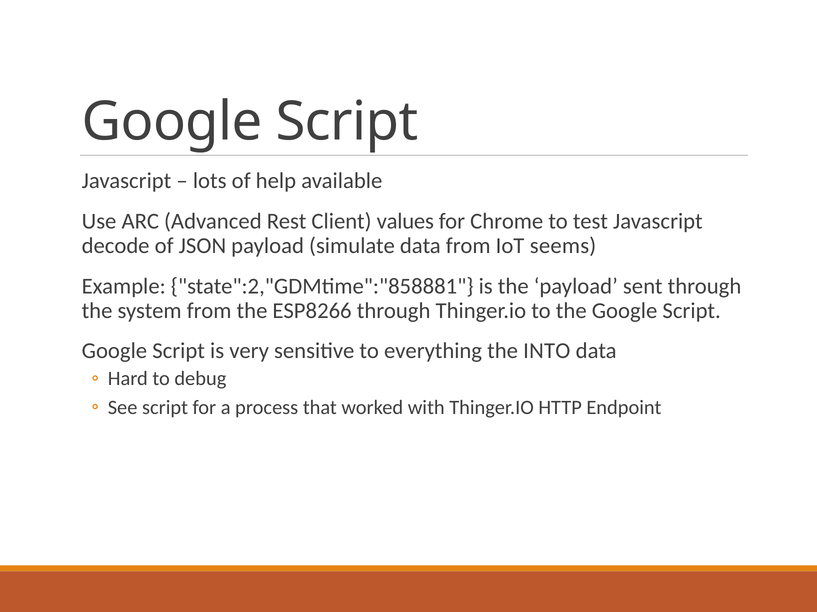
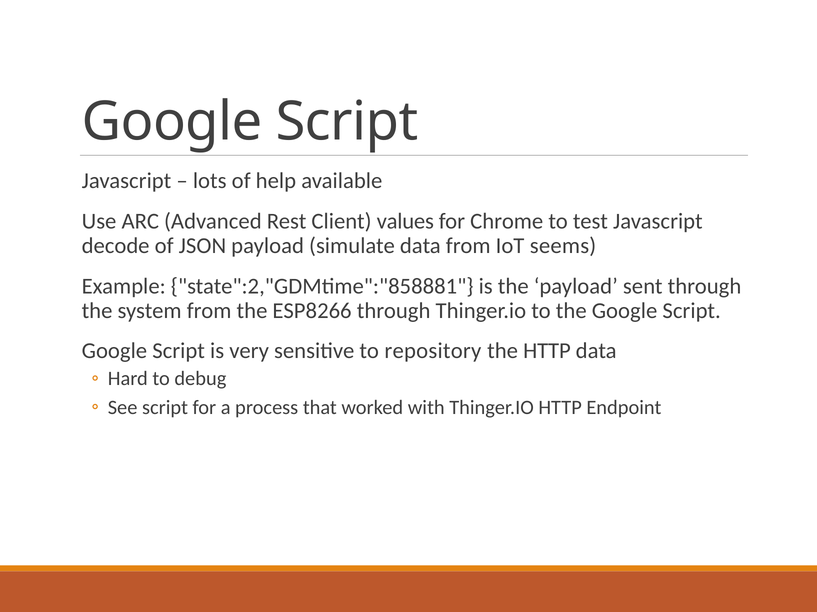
everything: everything -> repository (433, 351)
the INTO: INTO -> HTTP (547, 351)
